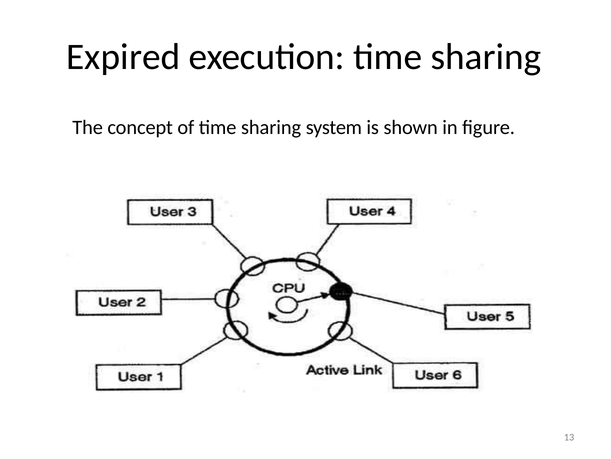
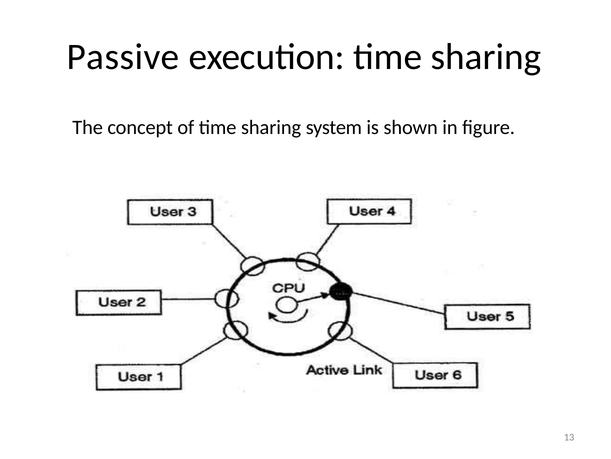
Expired: Expired -> Passive (123, 57)
